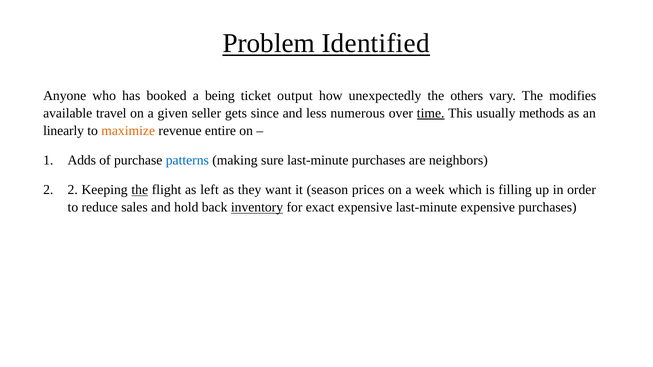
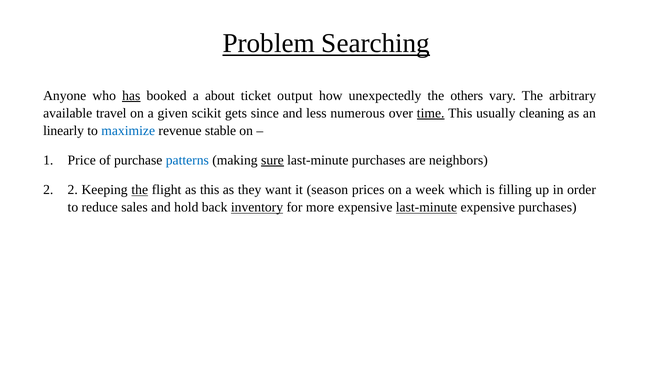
Identified: Identified -> Searching (376, 43)
has underline: none -> present (131, 96)
being: being -> about (220, 96)
modifies: modifies -> arbitrary (573, 96)
seller: seller -> scikit (206, 113)
methods: methods -> cleaning (542, 113)
maximize colour: orange -> blue (128, 131)
entire: entire -> stable (221, 131)
Adds: Adds -> Price (82, 160)
sure underline: none -> present (272, 160)
as left: left -> this (210, 190)
exact: exact -> more (320, 208)
last-minute underline: none -> present (426, 208)
